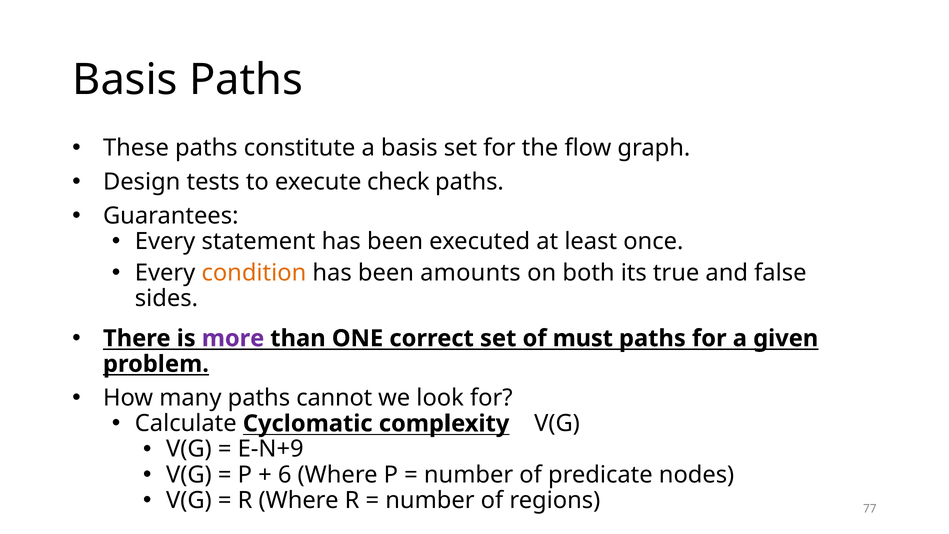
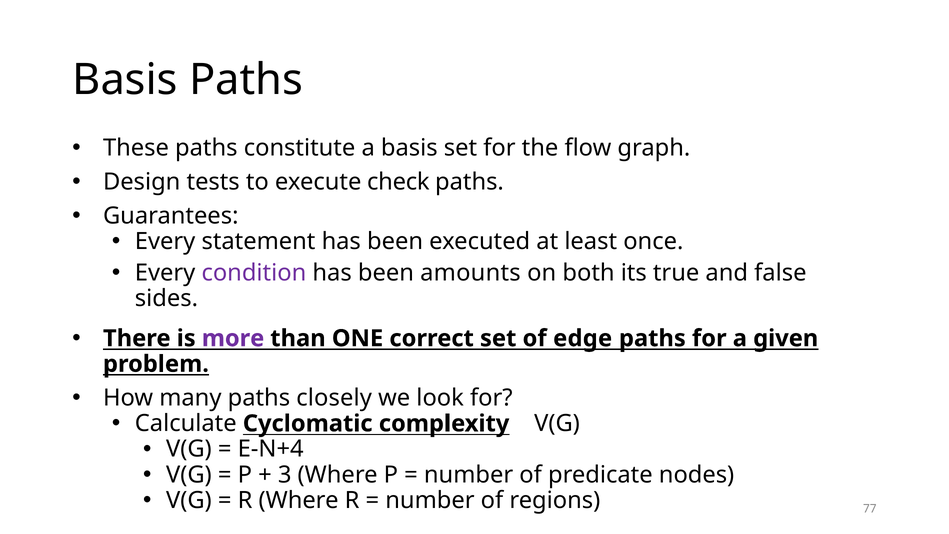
condition colour: orange -> purple (254, 273)
must: must -> edge (583, 338)
cannot: cannot -> closely (334, 398)
E-N+9: E-N+9 -> E-N+4 (271, 449)
6: 6 -> 3 (285, 475)
